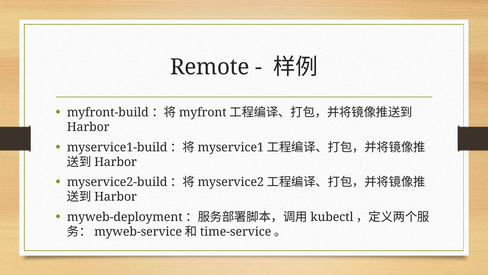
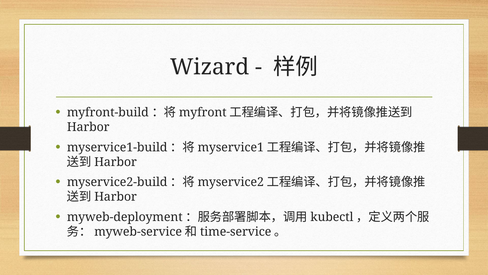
Remote: Remote -> Wizard (210, 67)
